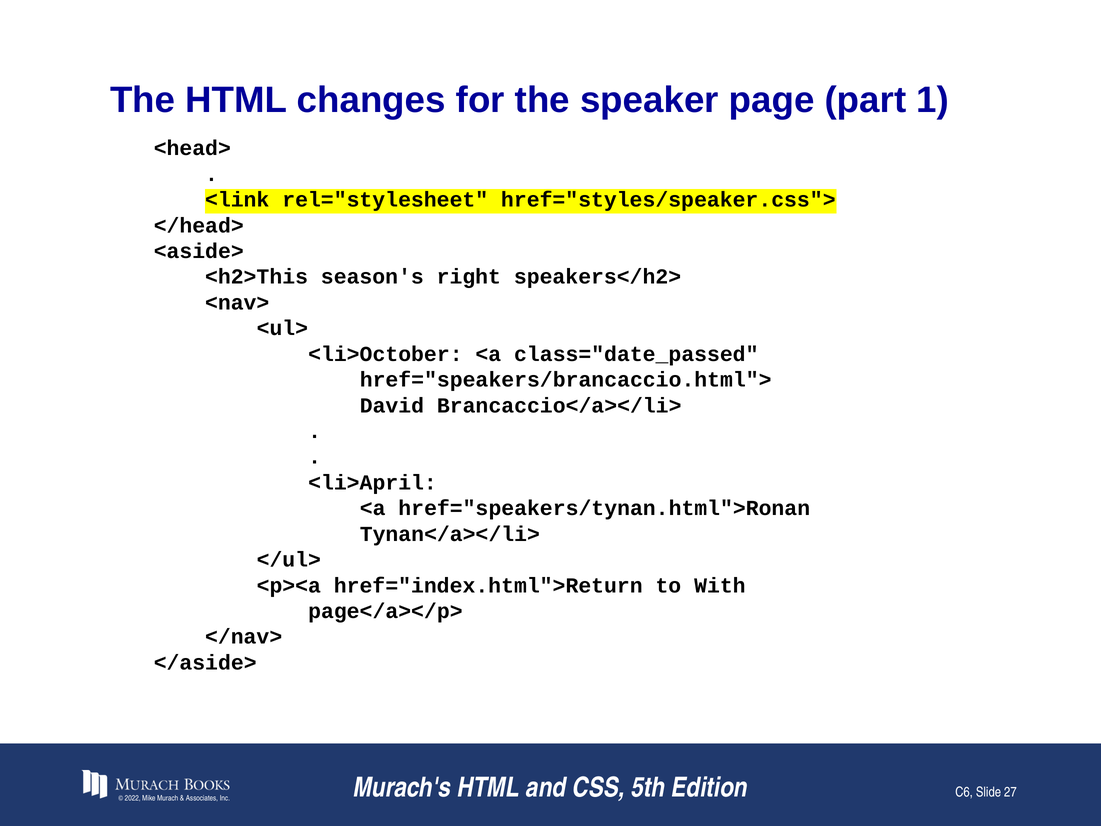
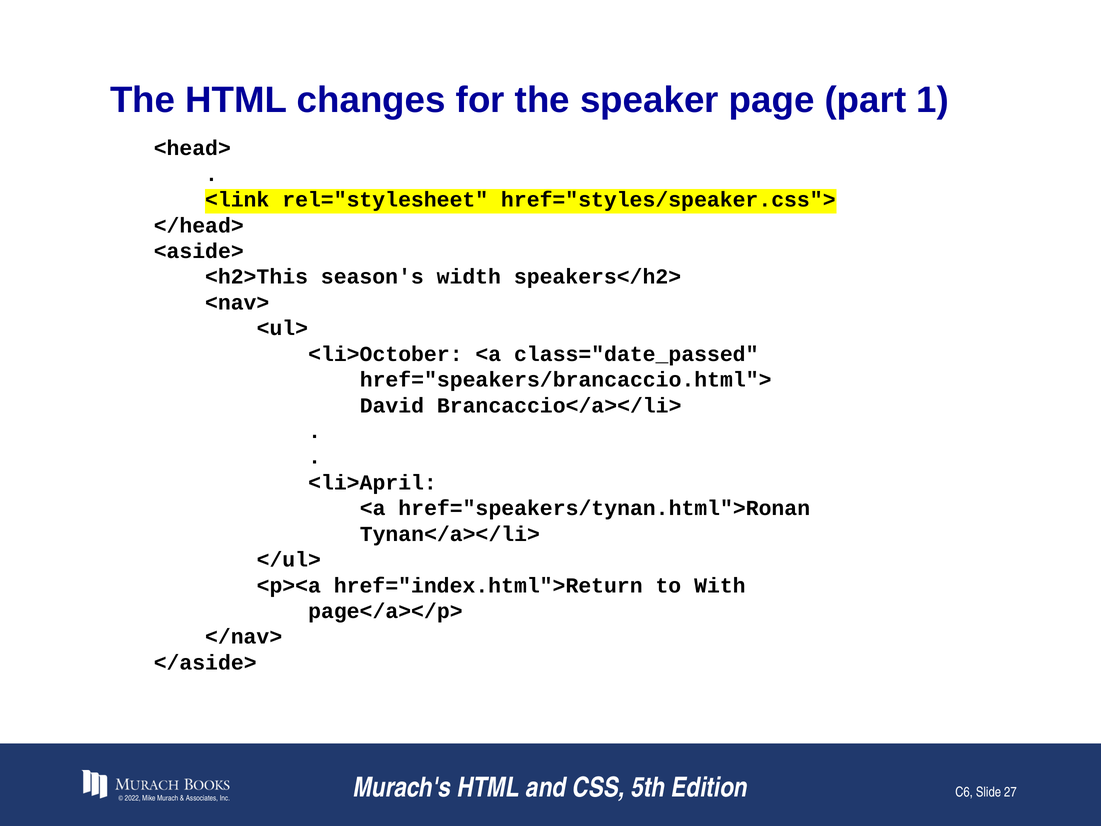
right: right -> width (469, 277)
